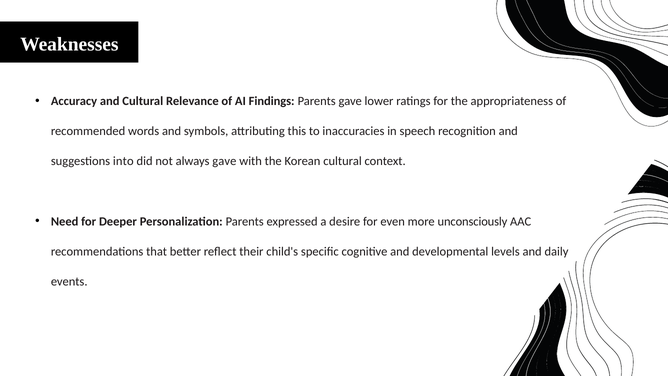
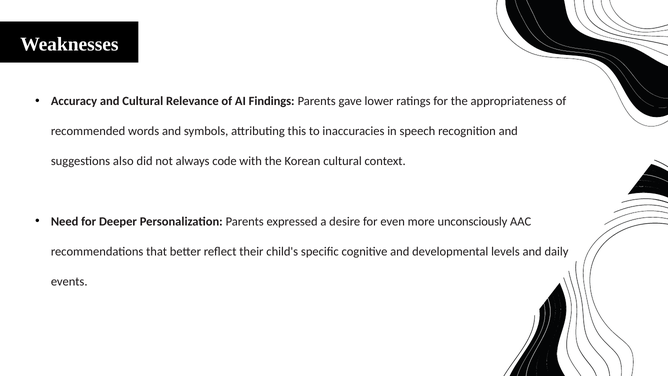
into: into -> also (123, 161)
always gave: gave -> code (225, 161)
